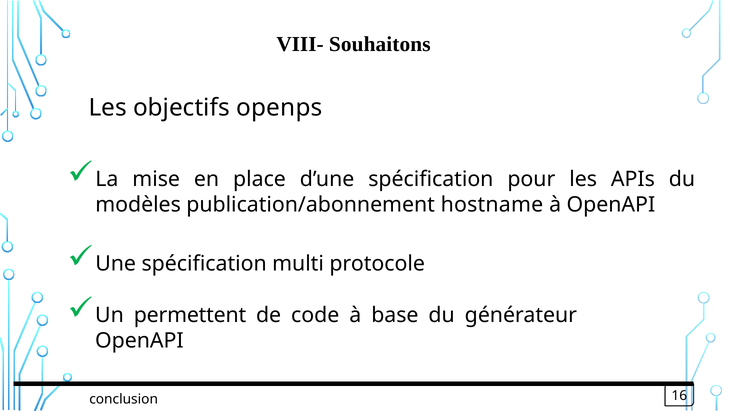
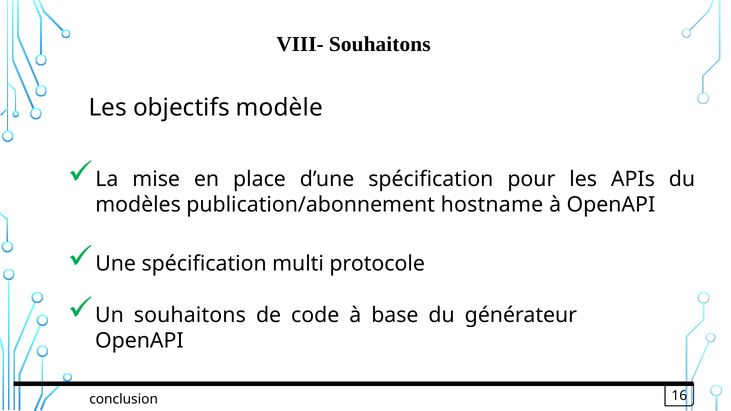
openps: openps -> modèle (279, 108)
Un permettent: permettent -> souhaitons (190, 315)
